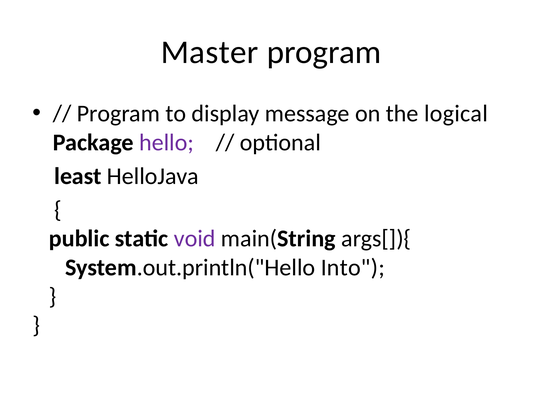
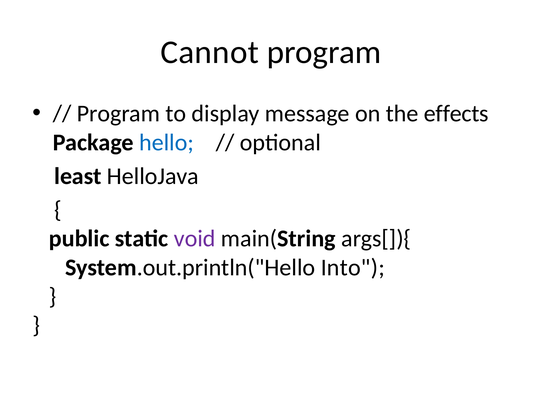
Master: Master -> Cannot (210, 52)
logical: logical -> effects (456, 114)
hello colour: purple -> blue (167, 143)
